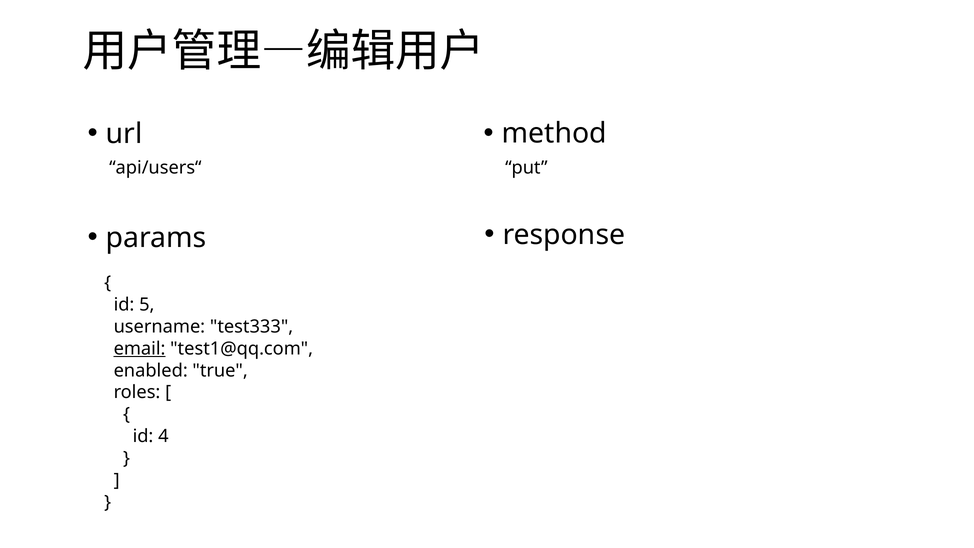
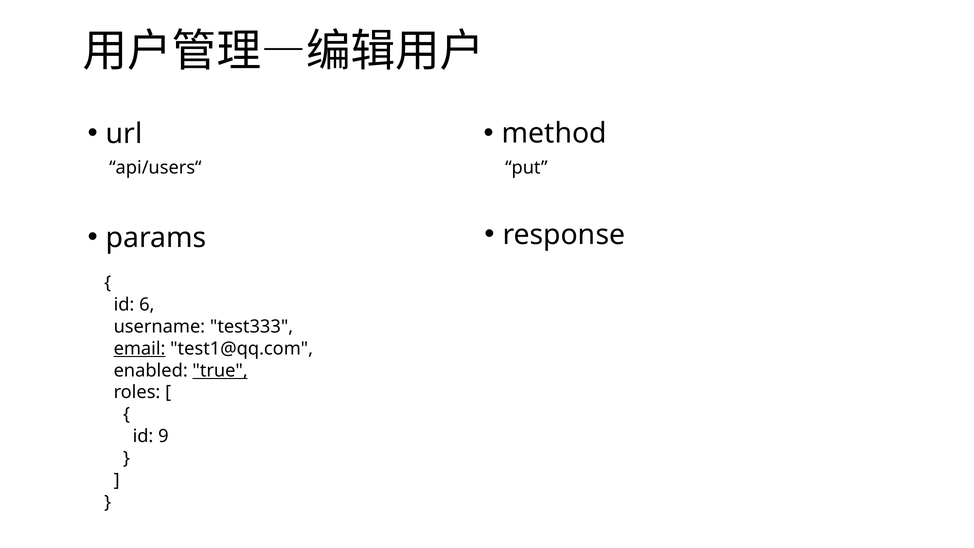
5: 5 -> 6 (147, 305)
true underline: none -> present (220, 370)
4: 4 -> 9 (163, 436)
